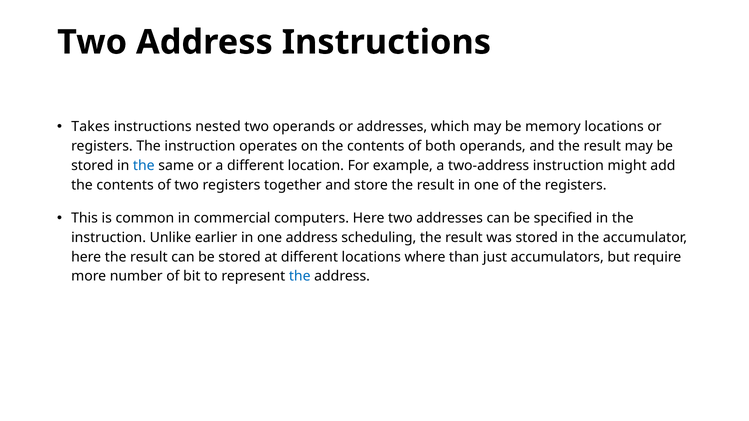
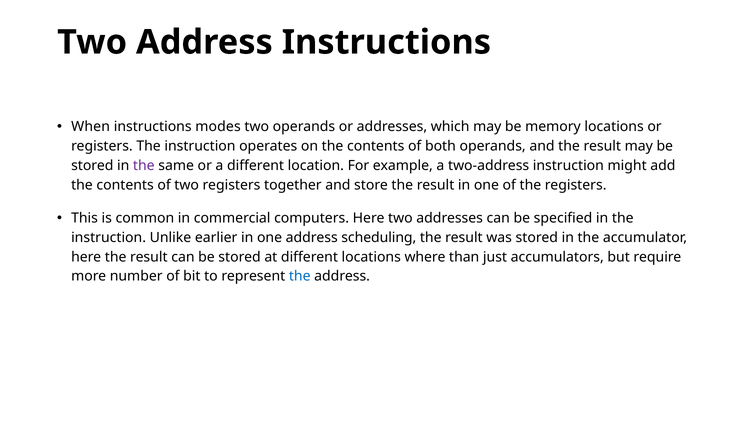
Takes: Takes -> When (91, 127)
nested: nested -> modes (218, 127)
the colour: blue -> purple (144, 166)
